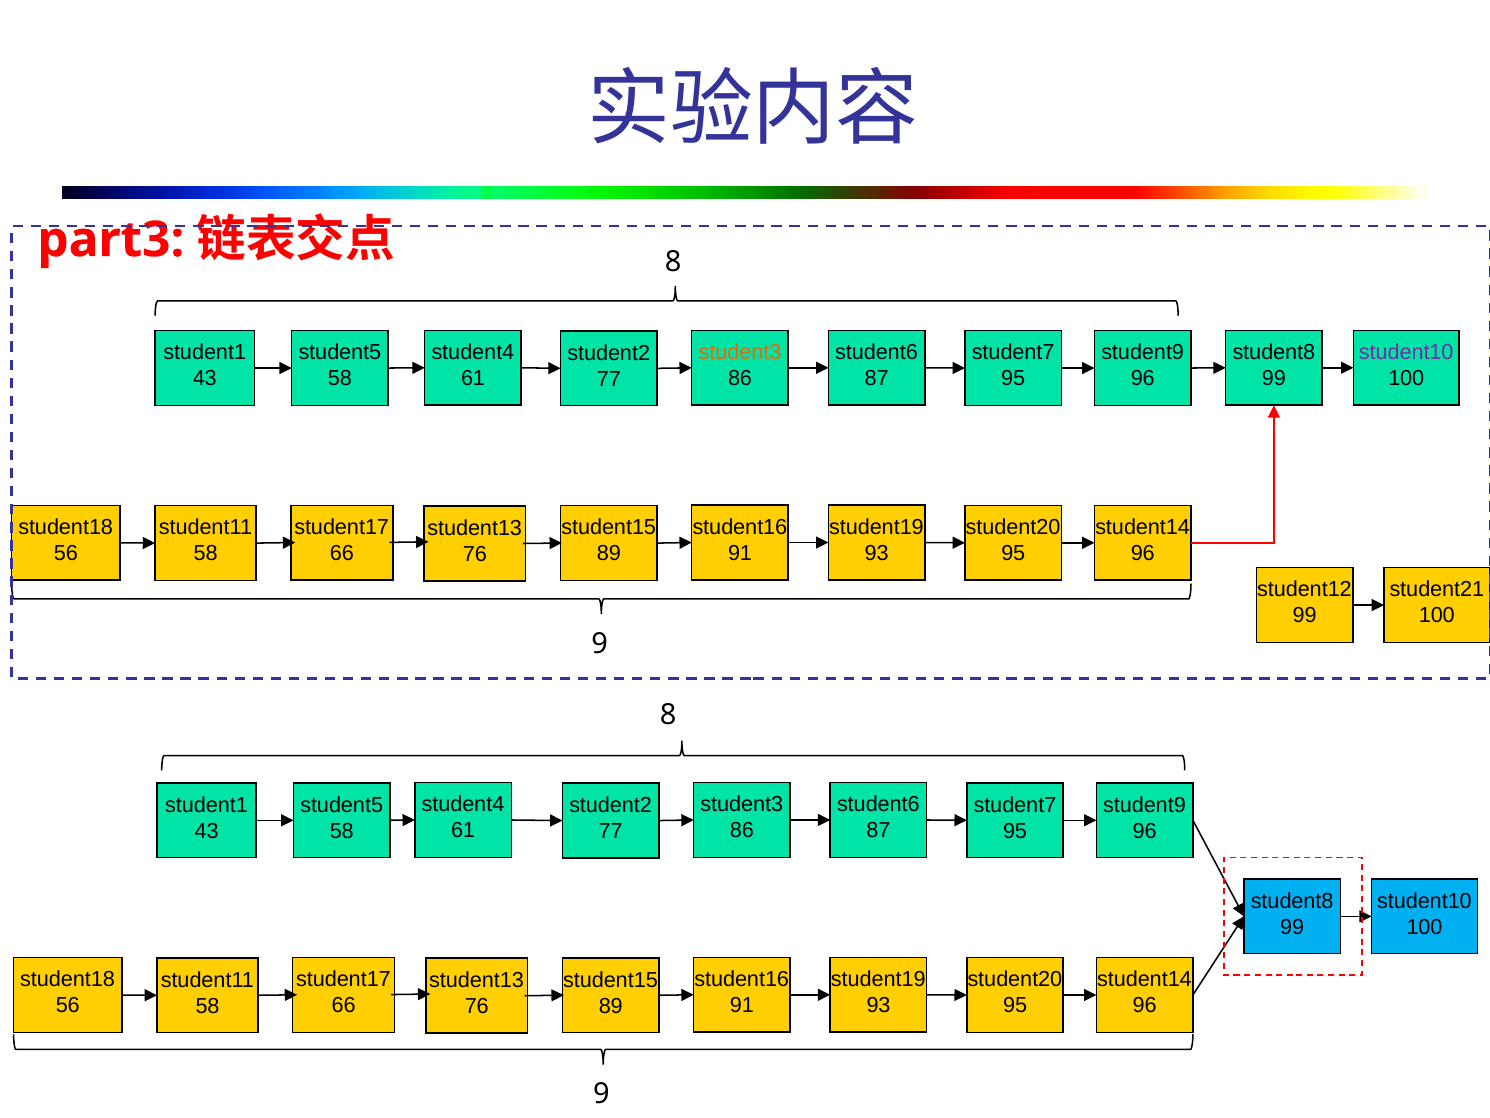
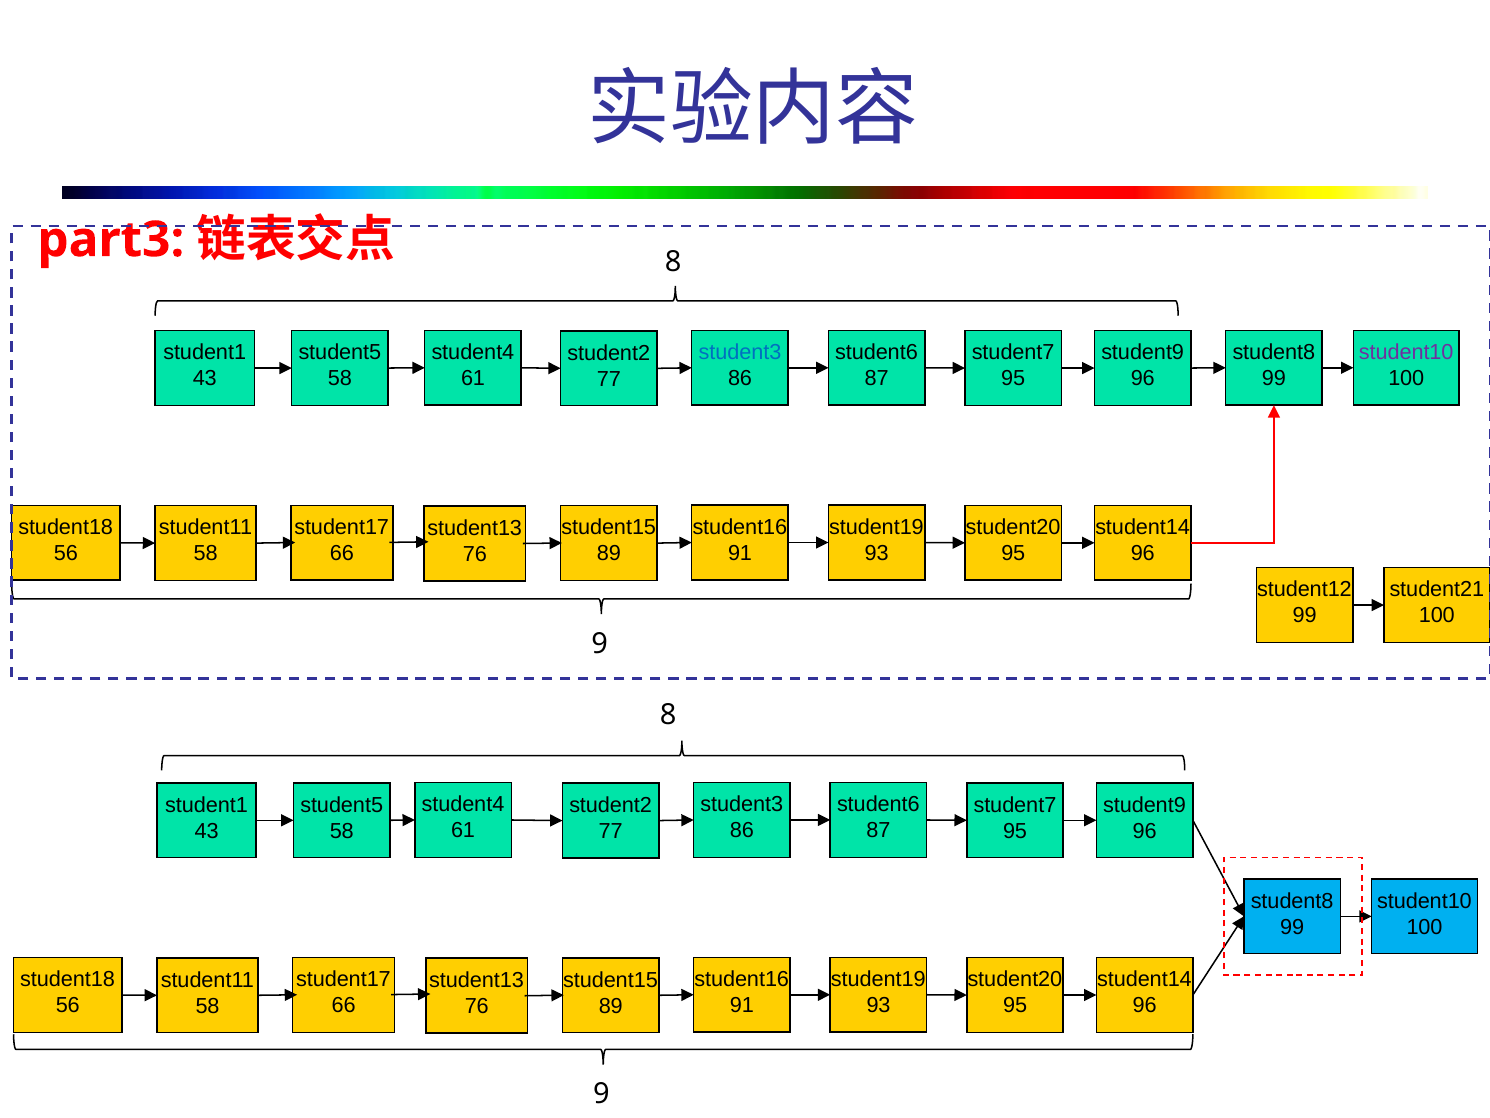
student3 colour: orange -> blue (740, 352)
